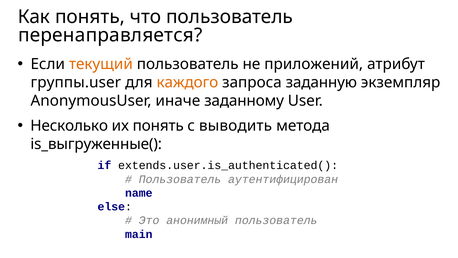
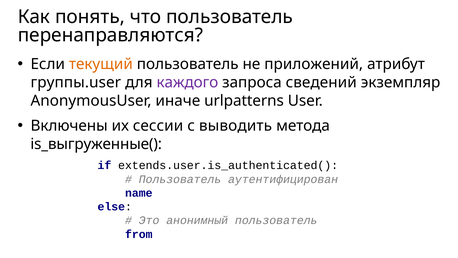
перенаправляется: перенаправляется -> перенаправляются (110, 35)
каждого colour: orange -> purple (187, 82)
заданную: заданную -> сведений (321, 82)
заданному: заданному -> urlpatterns (244, 101)
Несколько: Несколько -> Включены (69, 126)
их понять: понять -> сессии (158, 126)
main: main -> from (139, 234)
